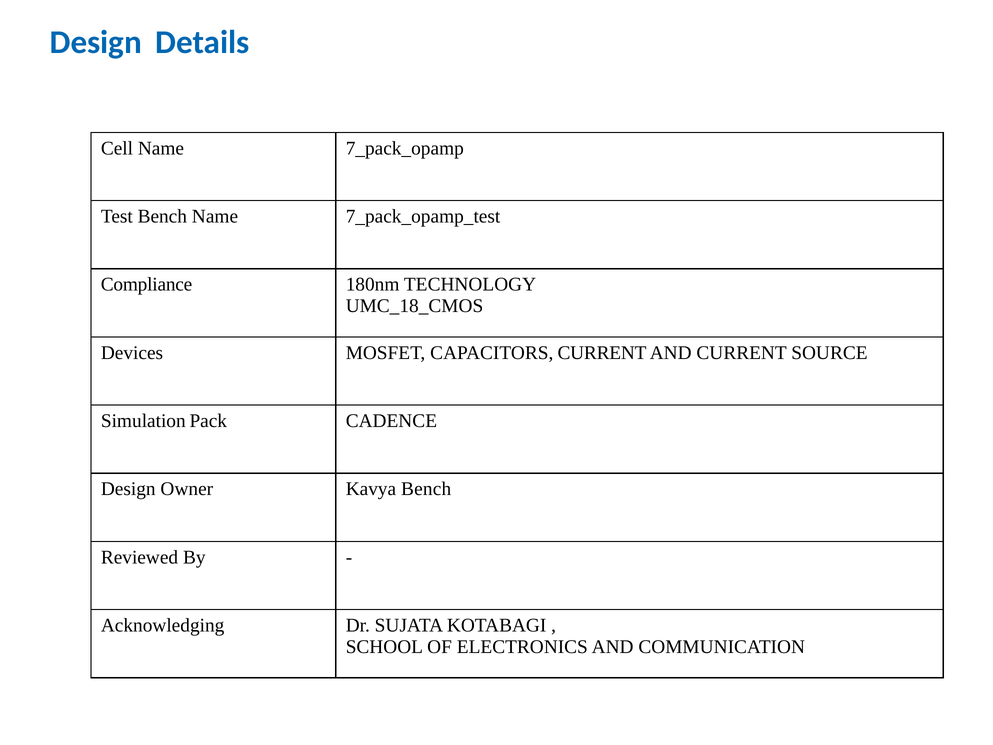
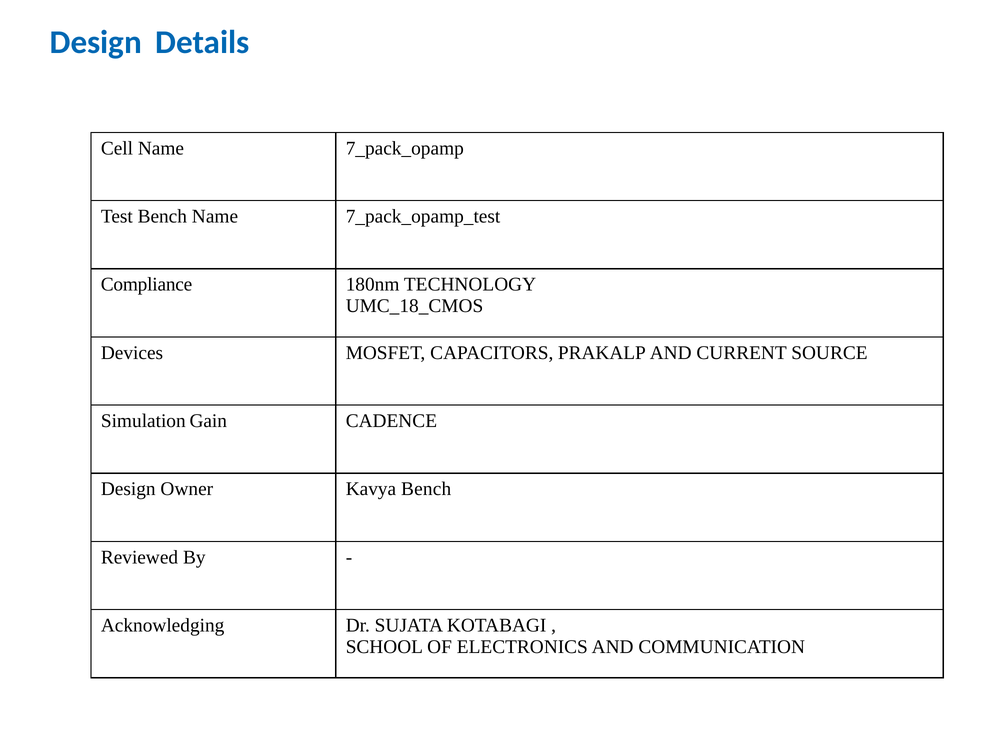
CAPACITORS CURRENT: CURRENT -> PRAKALP (602, 353)
Pack: Pack -> Gain (208, 421)
